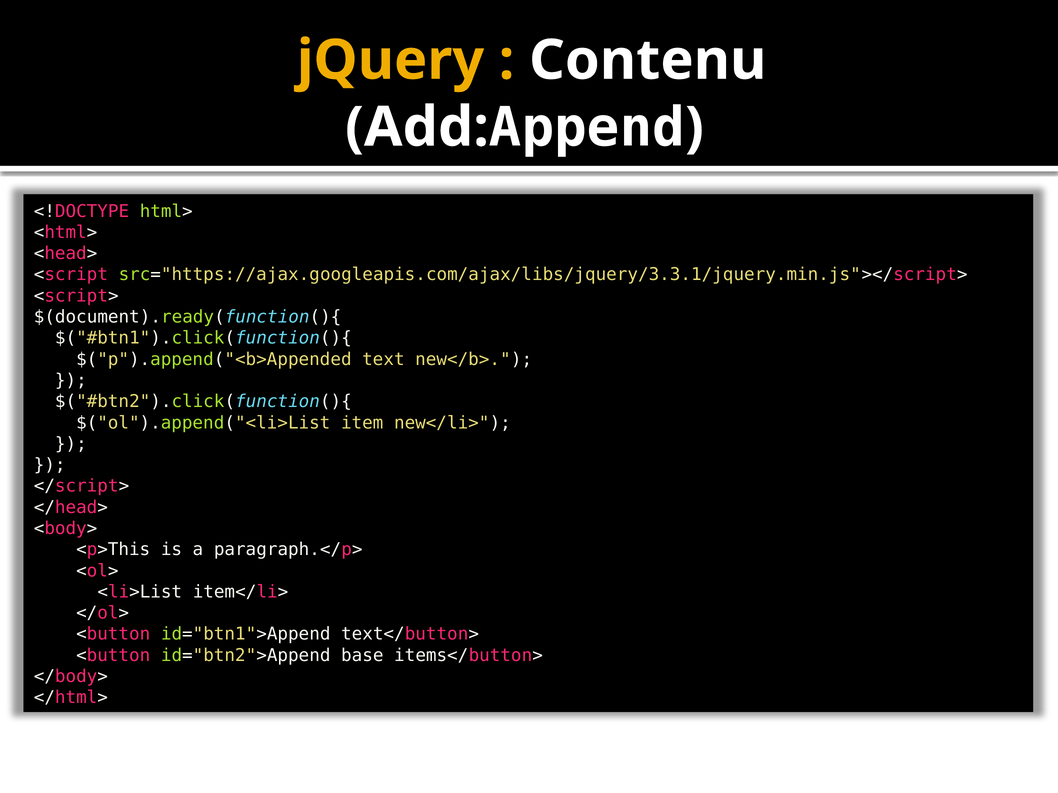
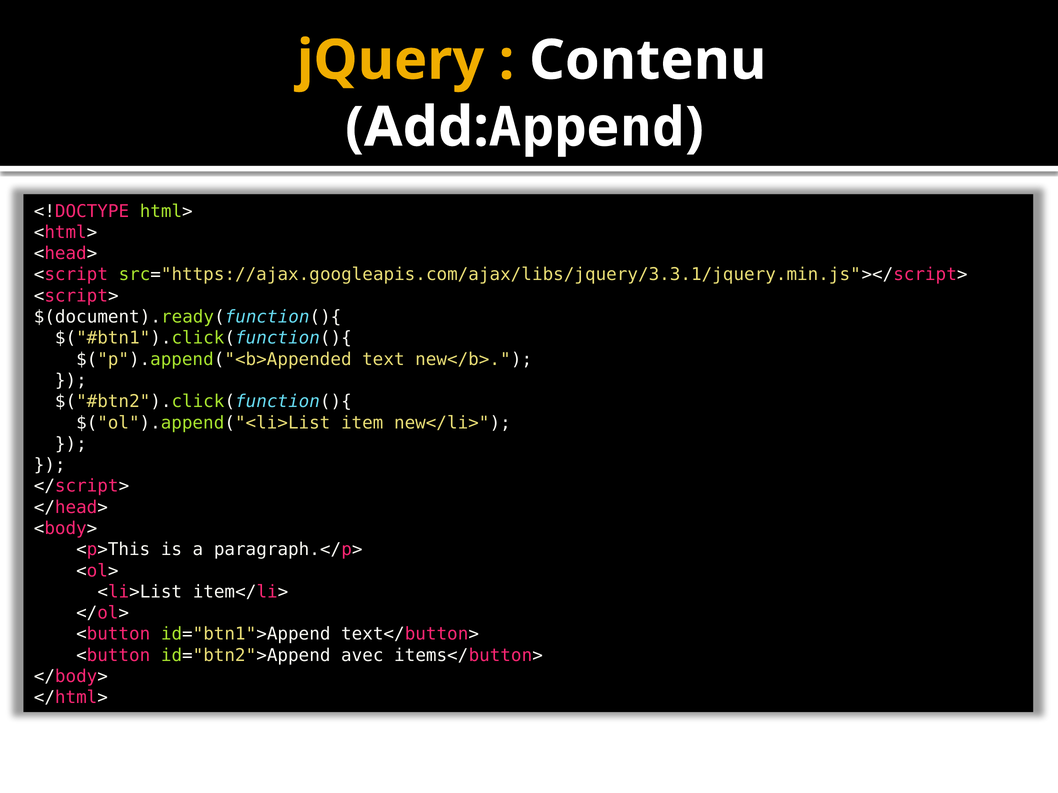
base: base -> avec (362, 656)
